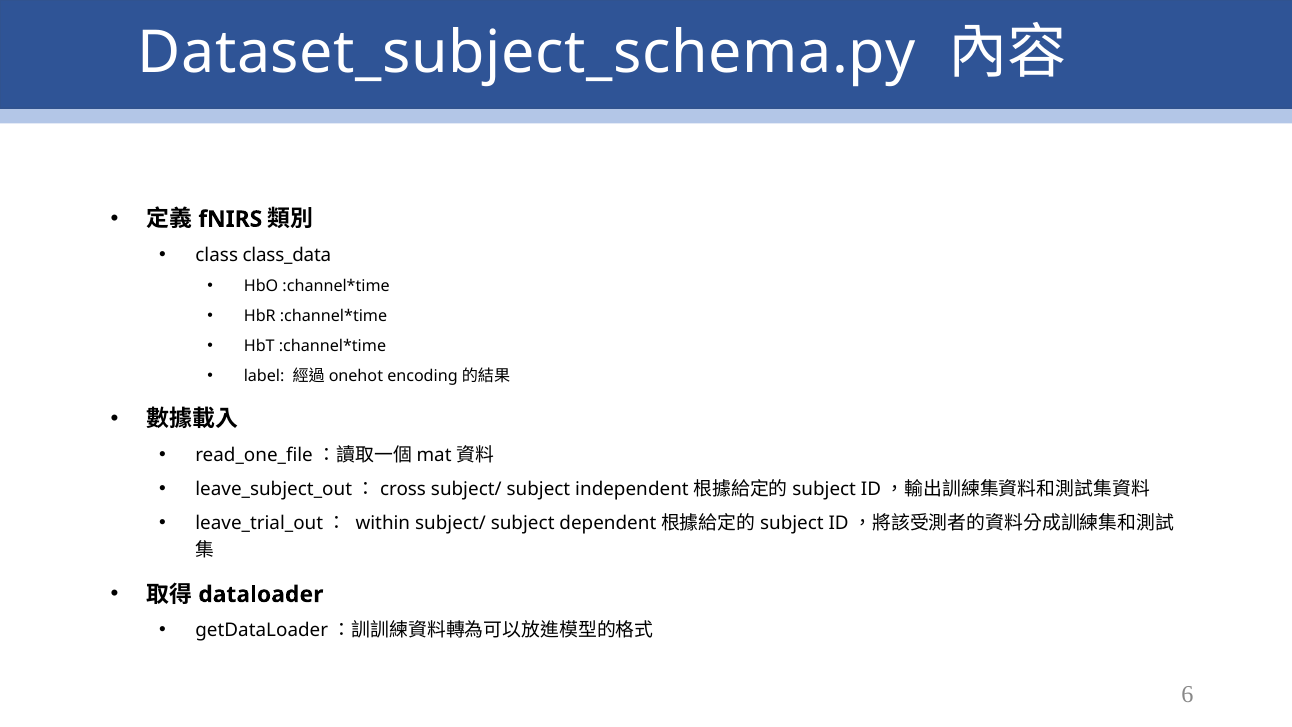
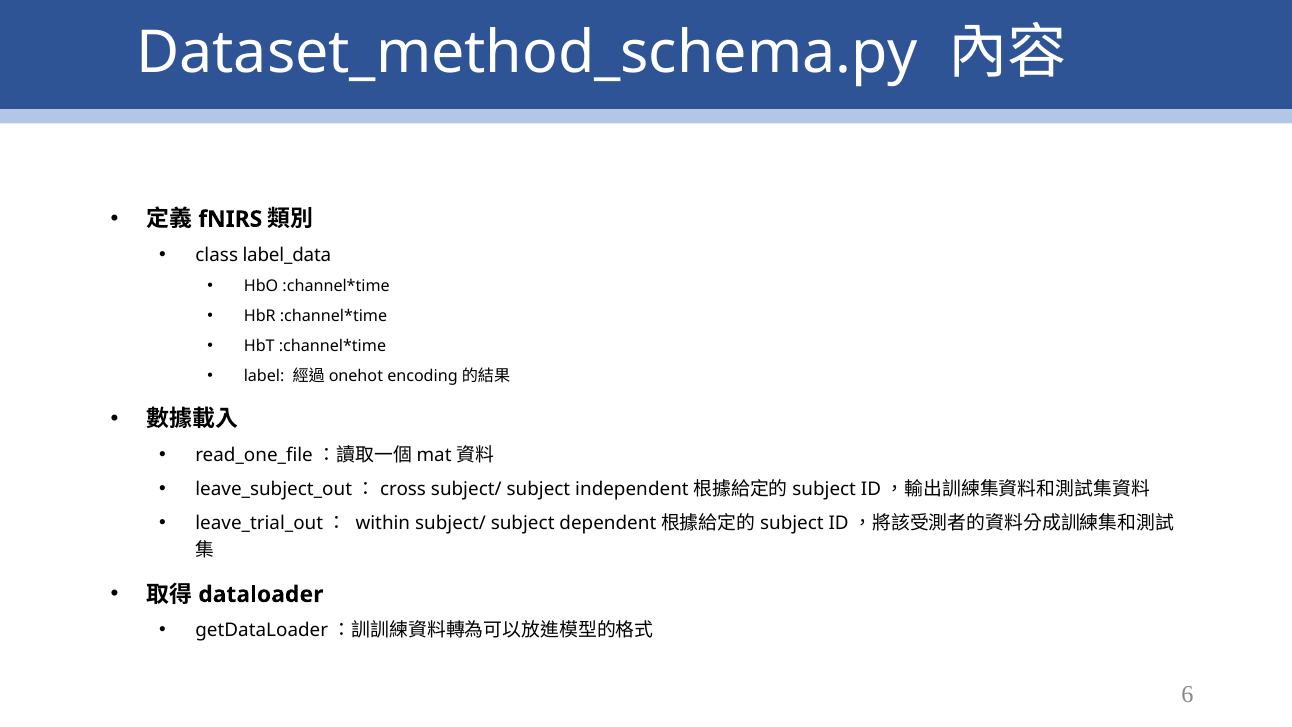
Dataset_subject_schema.py: Dataset_subject_schema.py -> Dataset_method_schema.py (527, 53)
class_data: class_data -> label_data (287, 255)
